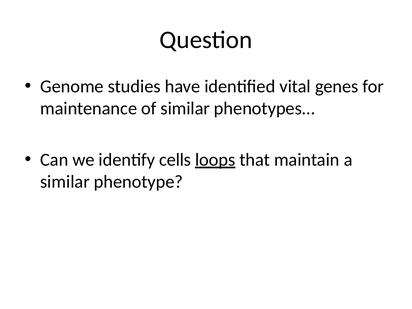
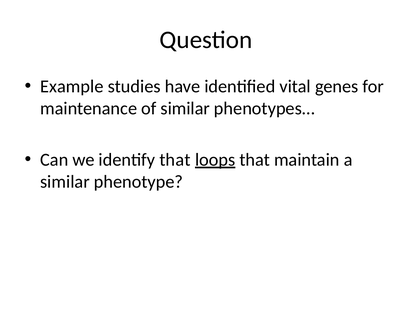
Genome: Genome -> Example (72, 86)
identify cells: cells -> that (175, 160)
